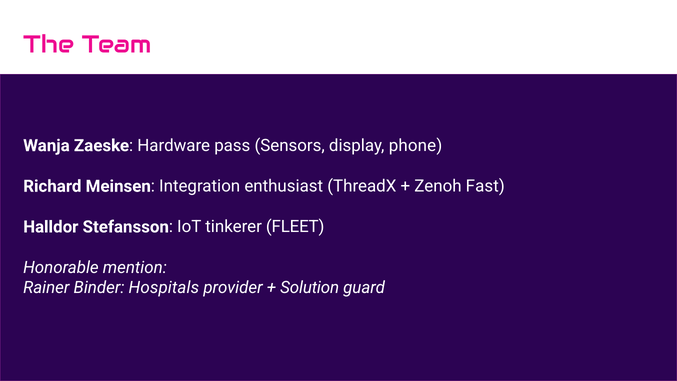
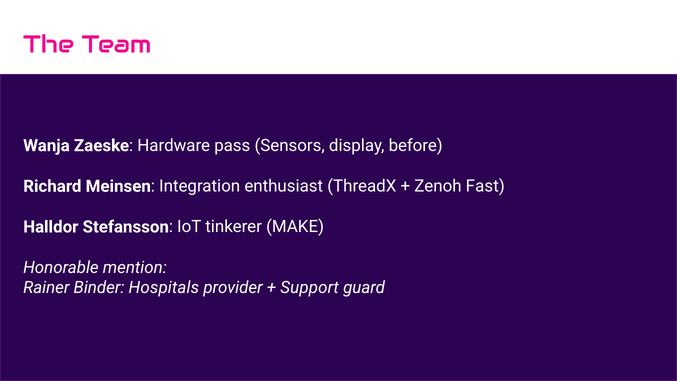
phone: phone -> before (416, 146)
FLEET: FLEET -> MAKE (295, 227)
Solution: Solution -> Support (310, 288)
